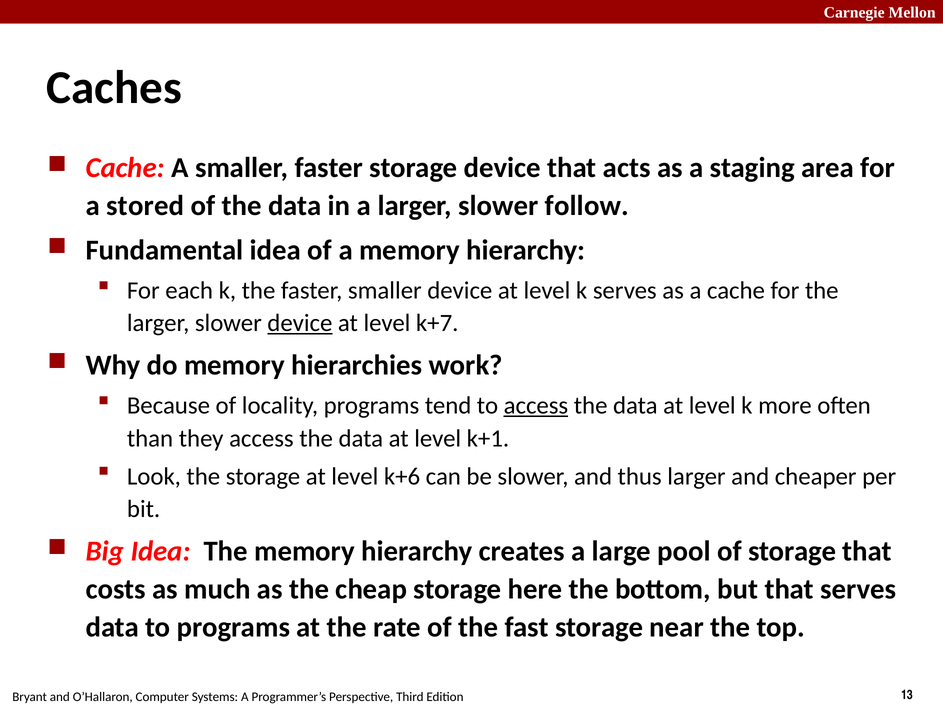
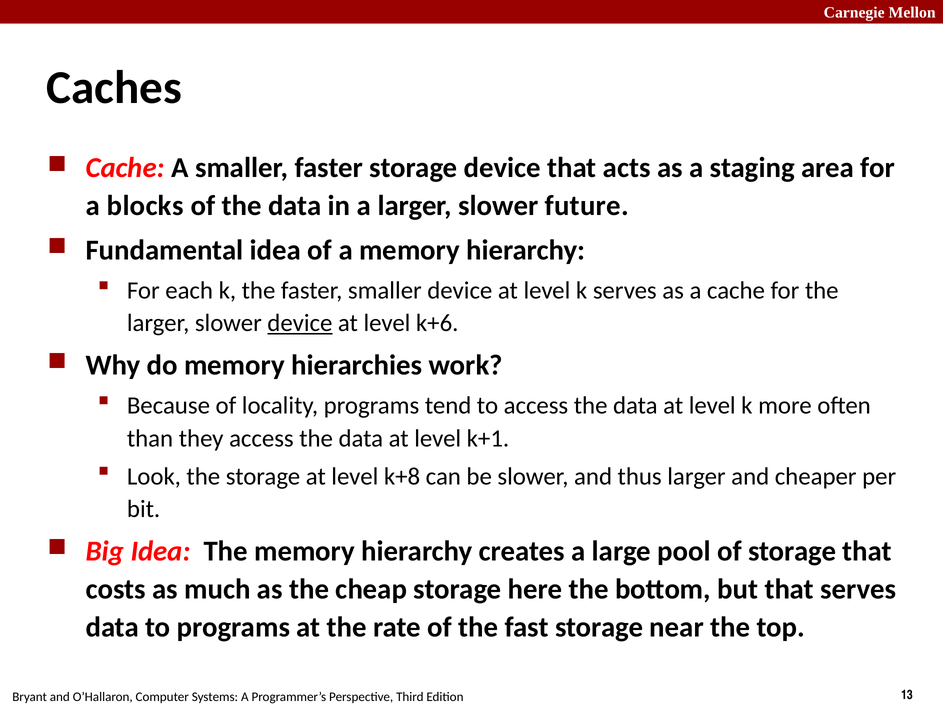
stored: stored -> blocks (145, 206)
follow: follow -> future (587, 206)
k+7: k+7 -> k+6 (437, 323)
access underline: present -> none (536, 406)
k+6: k+6 -> k+8 (402, 477)
